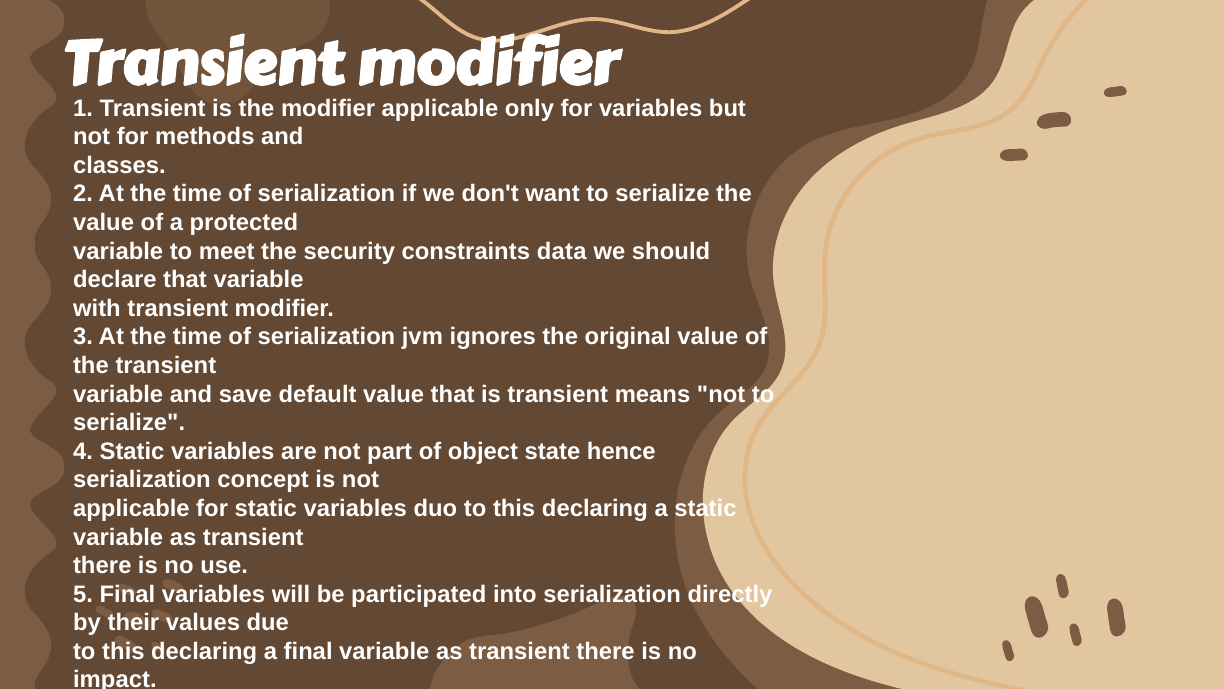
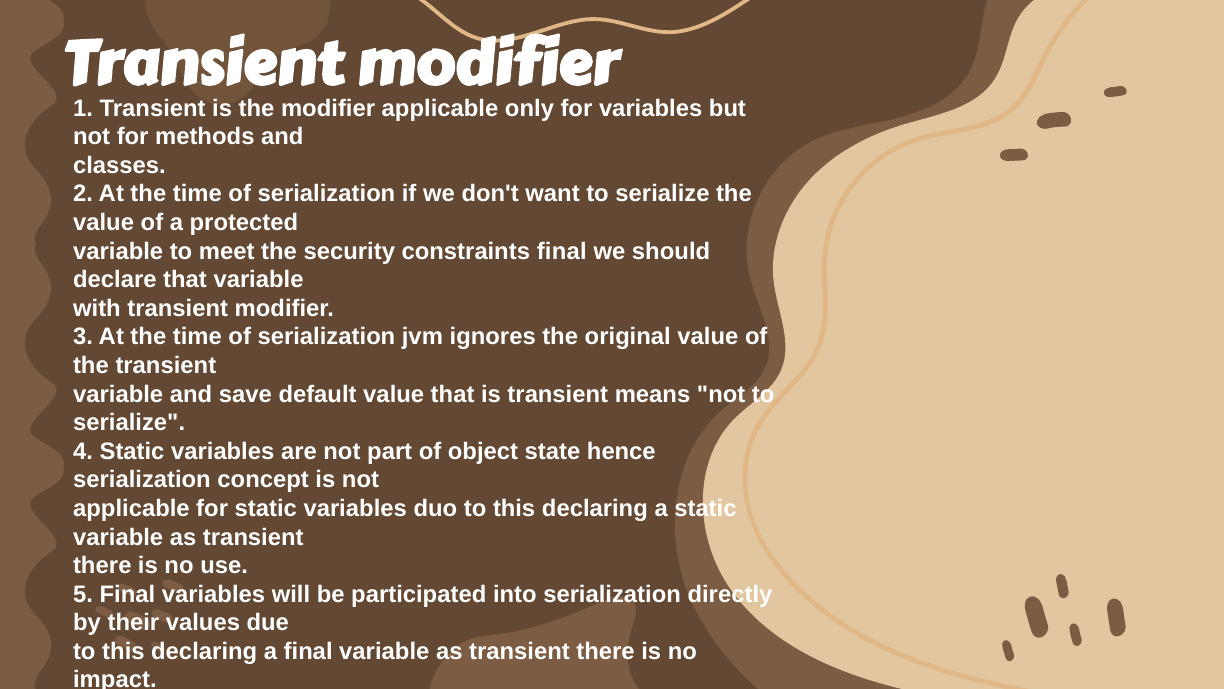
constraints data: data -> final (562, 251)
